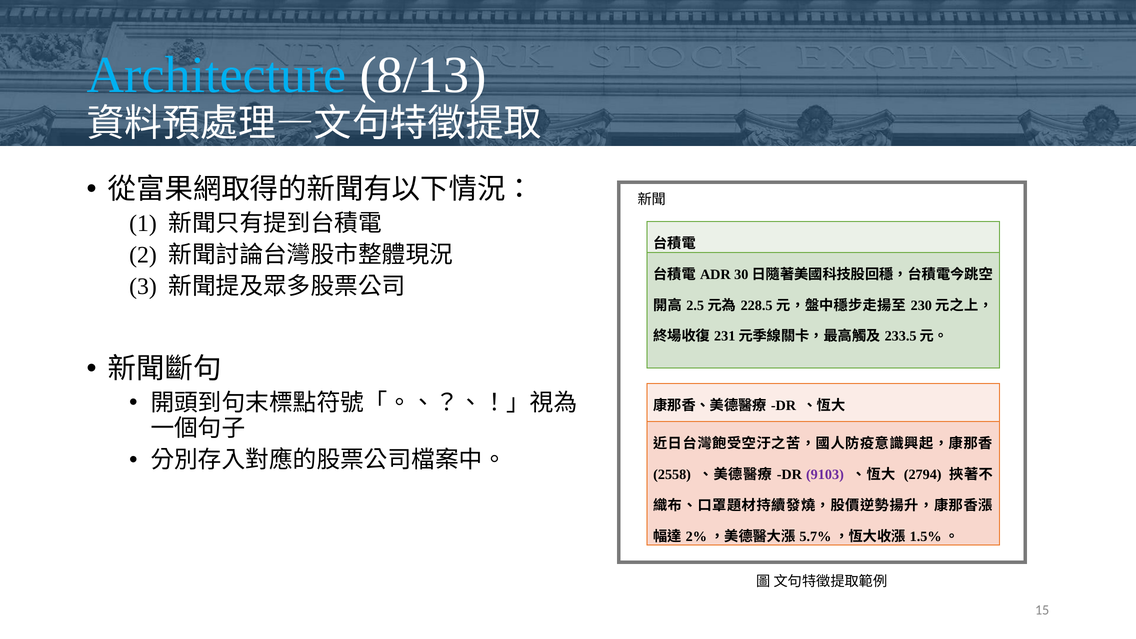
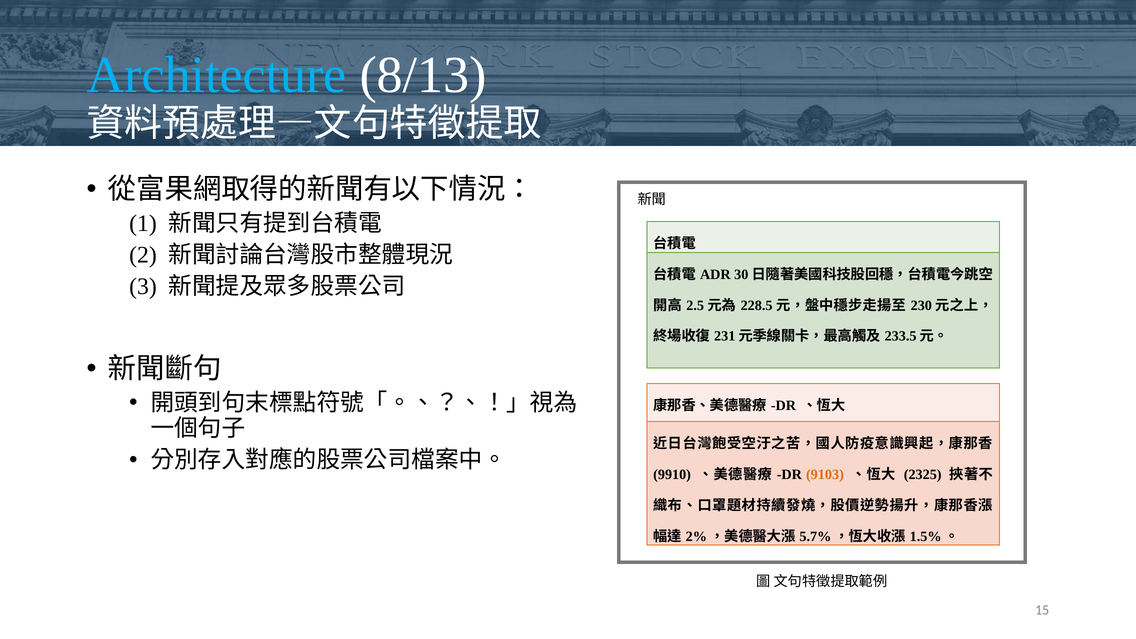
2558: 2558 -> 9910 (672, 475)
9103 colour: purple -> orange (825, 475)
2794: 2794 -> 2325 (923, 475)
